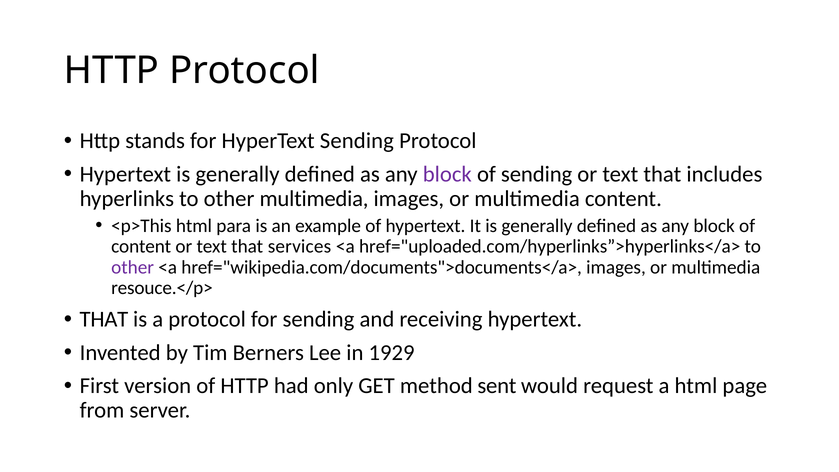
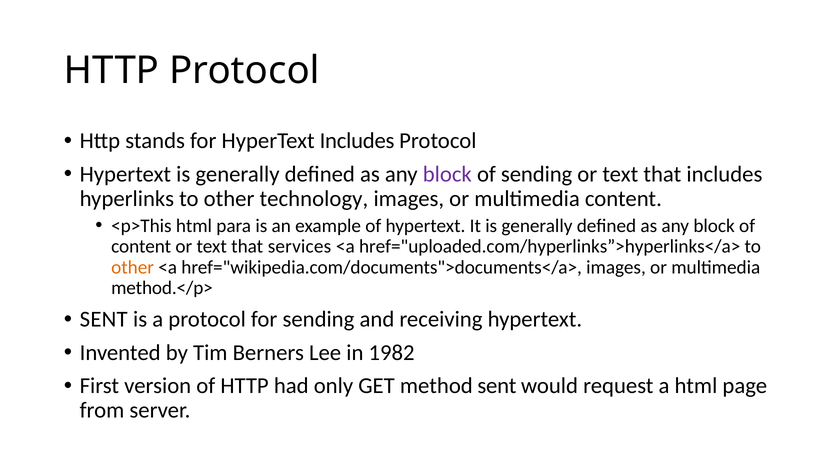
HyperText Sending: Sending -> Includes (357, 141)
other multimedia: multimedia -> technology (314, 199)
other colour: purple -> orange (133, 267)
resouce.</p>: resouce.</p> -> method.</p> (162, 288)
THAT: THAT -> SENT (104, 319)
1929: 1929 -> 1982 (392, 353)
